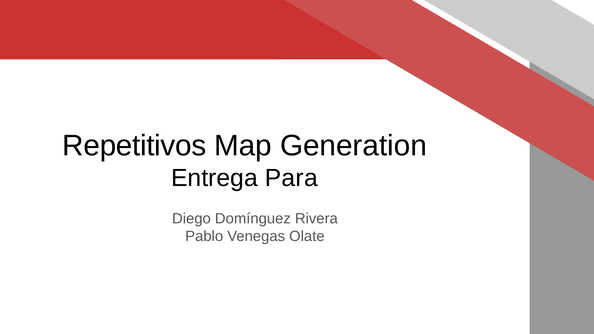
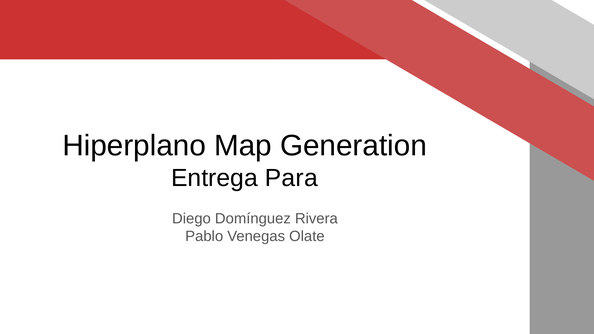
Repetitivos: Repetitivos -> Hiperplano (134, 146)
